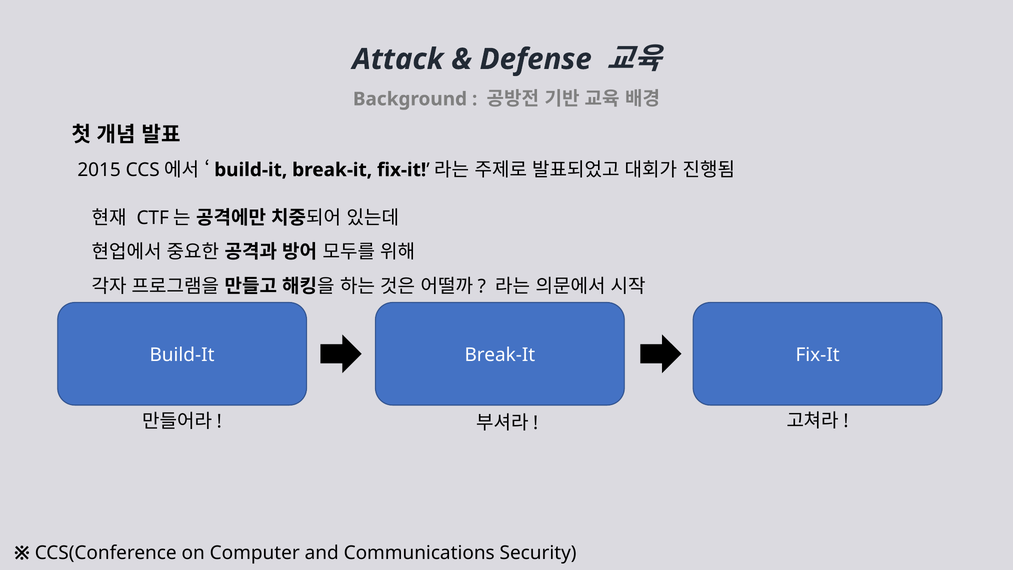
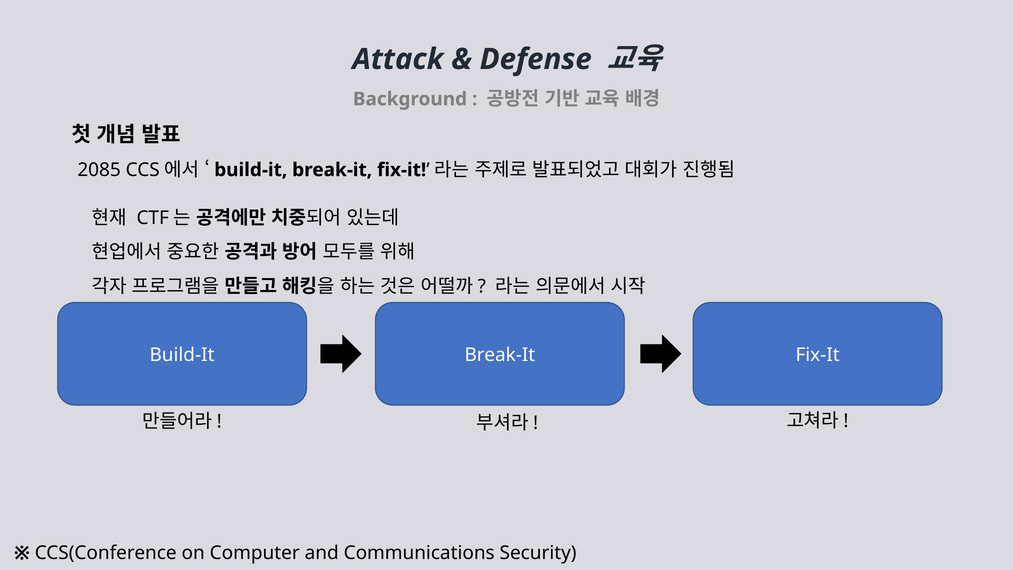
2015: 2015 -> 2085 (99, 170)
